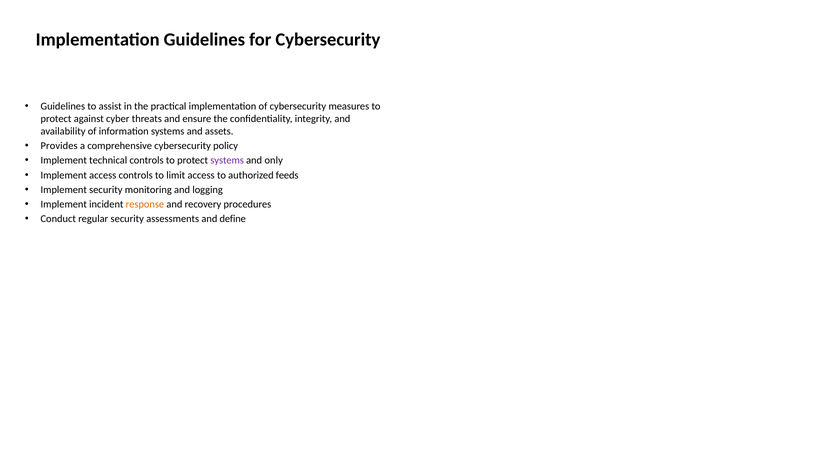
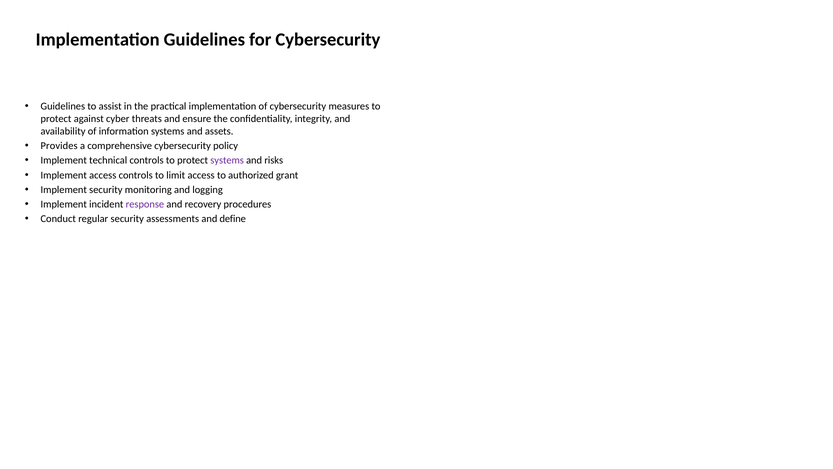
only: only -> risks (274, 160)
feeds: feeds -> grant (287, 175)
response colour: orange -> purple (145, 204)
